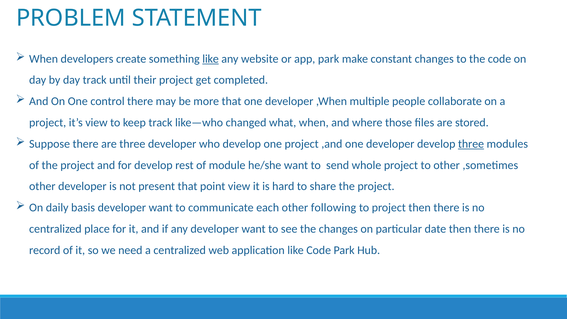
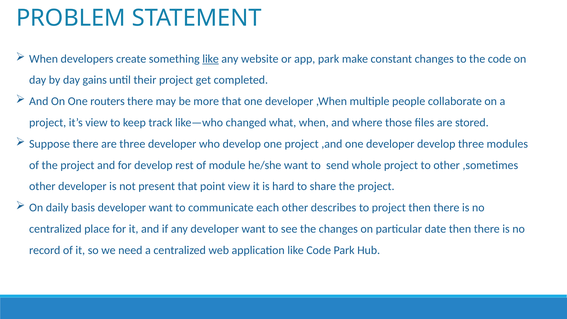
day track: track -> gains (95, 80)
control: control -> routers (108, 101)
three underline: present -> none (471, 144)
following: following -> describes (334, 208)
